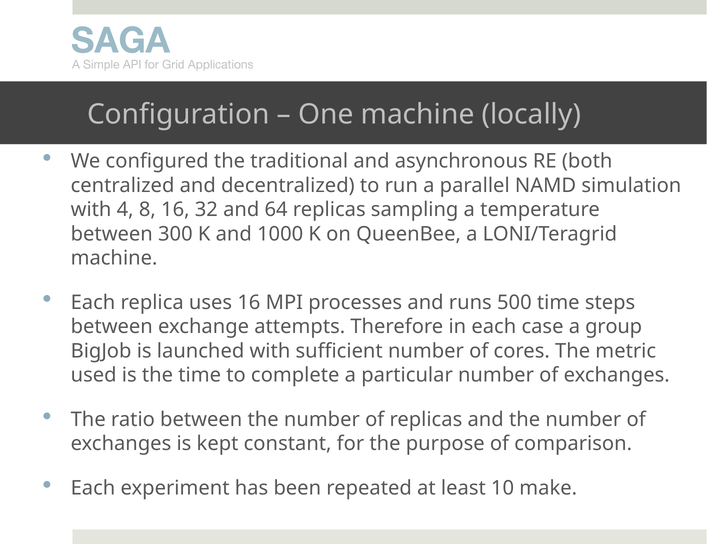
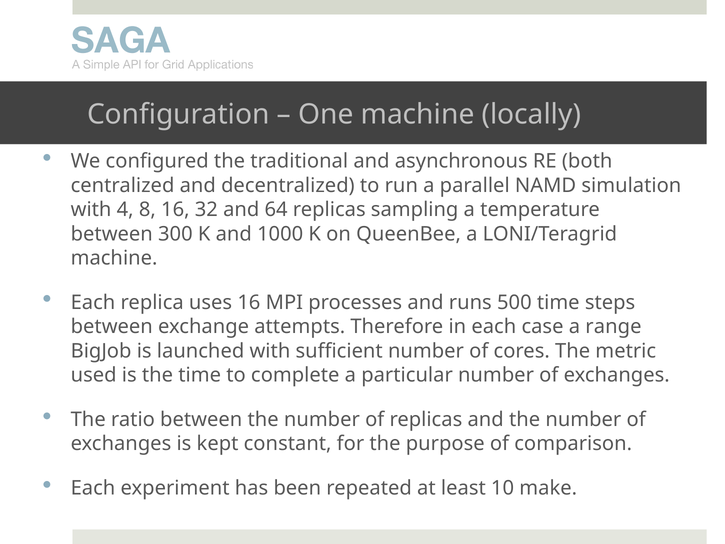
group: group -> range (613, 327)
